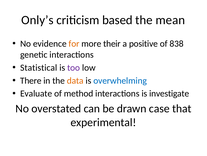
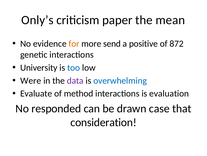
based: based -> paper (117, 20)
their: their -> send (112, 43)
838: 838 -> 872 (177, 43)
Statistical: Statistical -> University (39, 67)
too colour: purple -> blue (74, 67)
There: There -> Were (31, 80)
data colour: orange -> purple (75, 80)
investigate: investigate -> evaluation (169, 93)
overstated: overstated -> responded (56, 108)
experimental: experimental -> consideration (104, 122)
